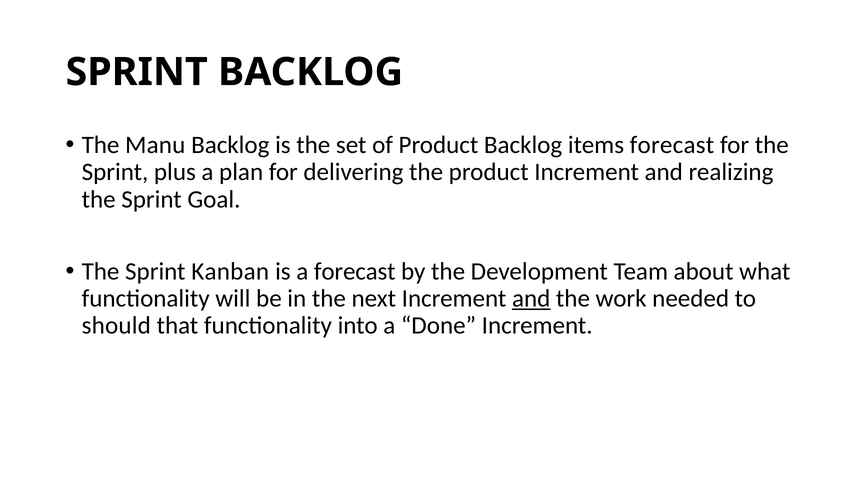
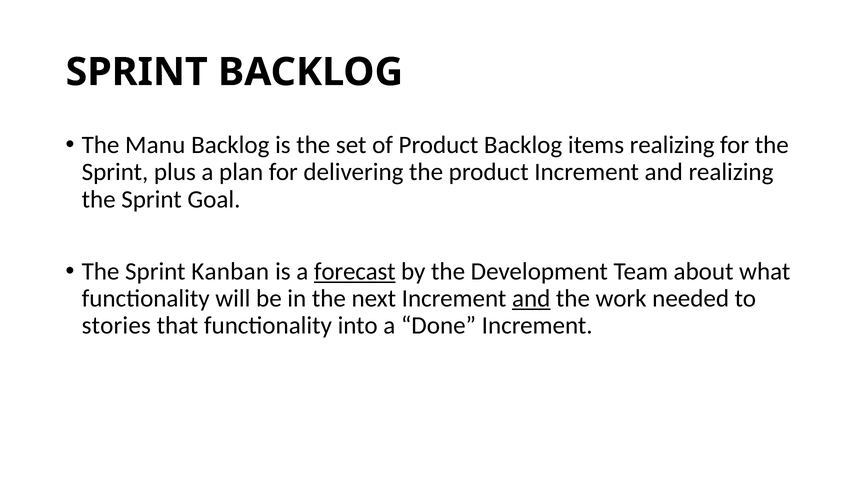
items forecast: forecast -> realizing (672, 145)
forecast underline: none -> present (355, 272)
should: should -> stories (116, 326)
